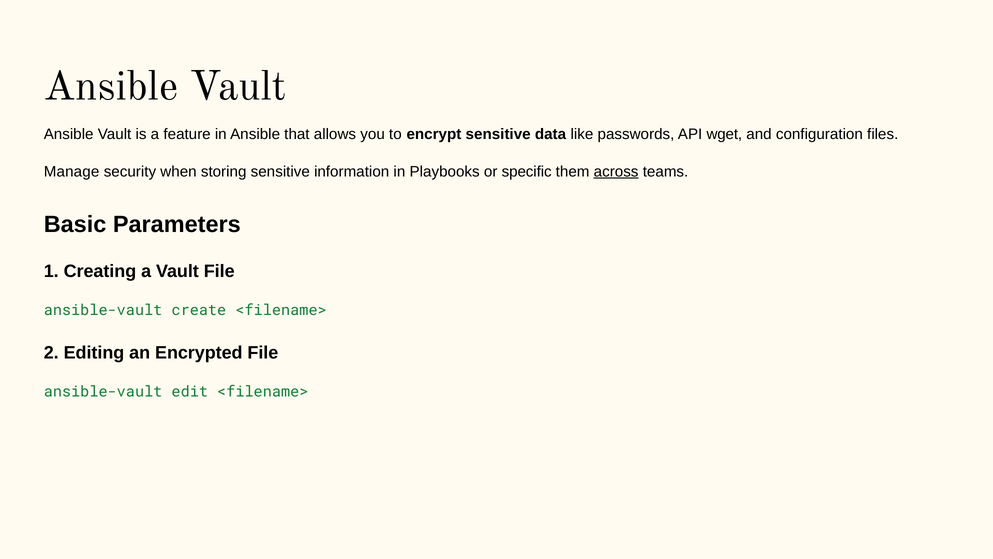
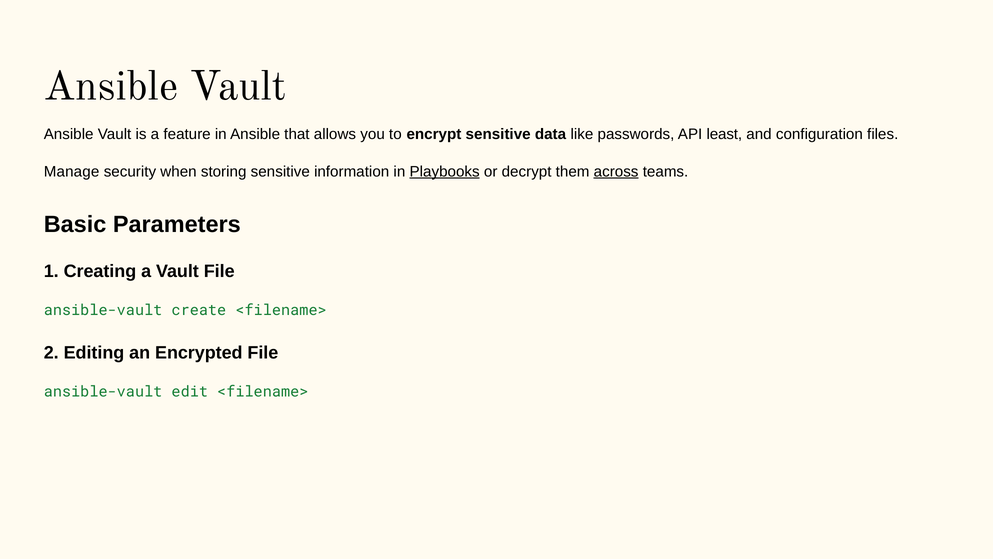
wget: wget -> least (724, 134)
Playbooks underline: none -> present (445, 171)
specific: specific -> decrypt (527, 171)
